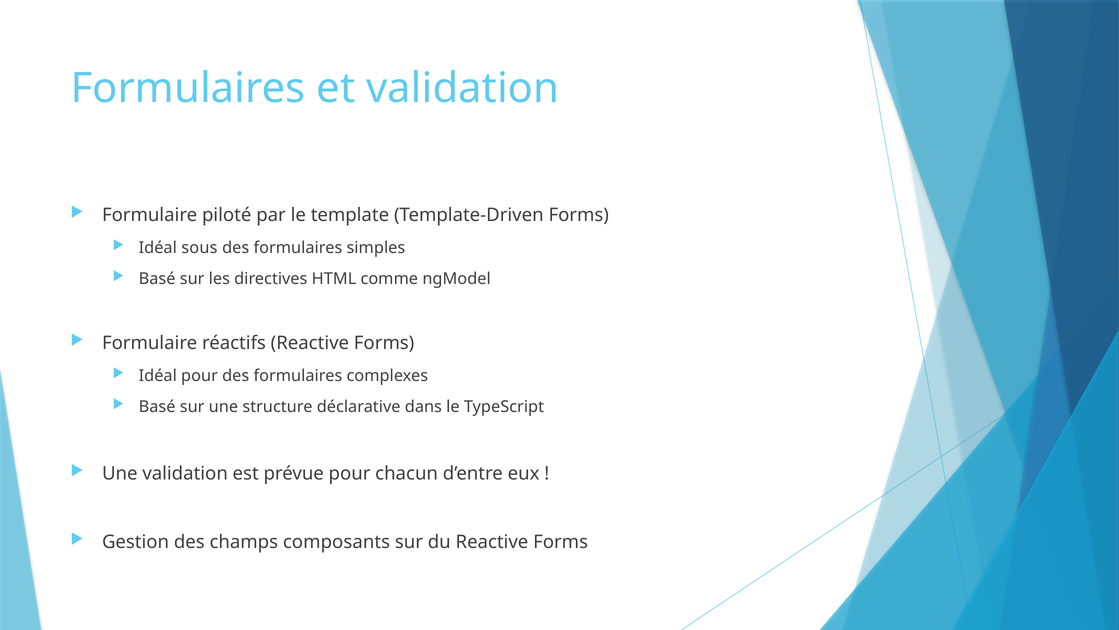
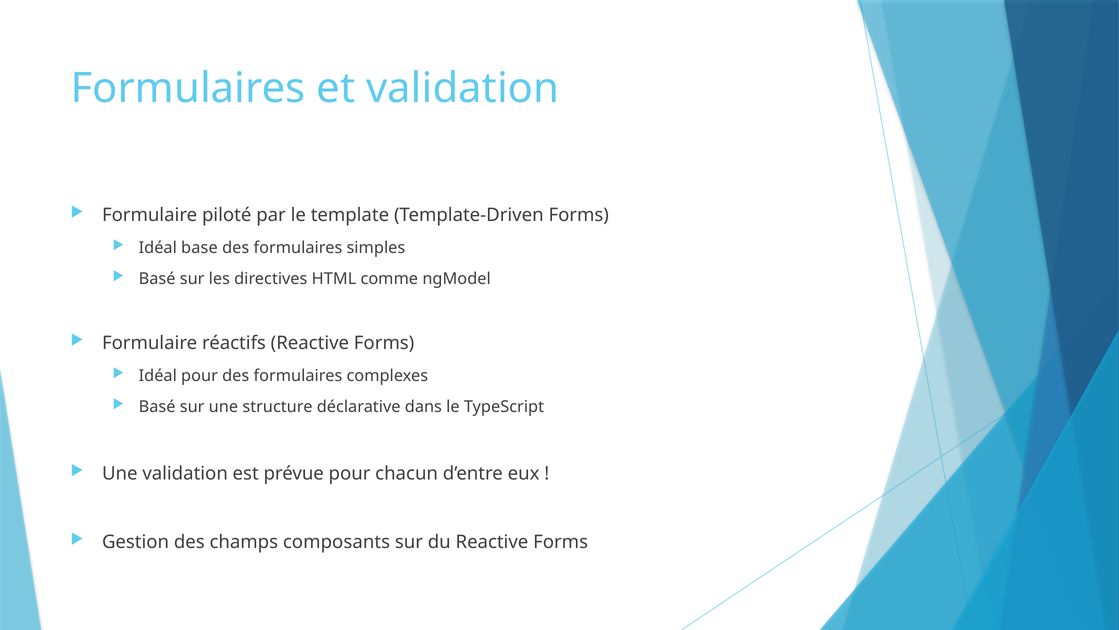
sous: sous -> base (199, 247)
